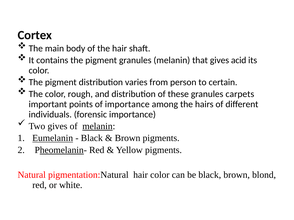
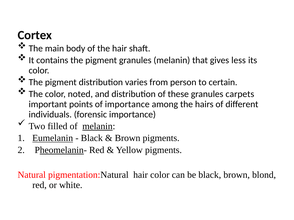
acid: acid -> less (239, 60)
rough: rough -> noted (80, 94)
Two gives: gives -> filled (57, 126)
